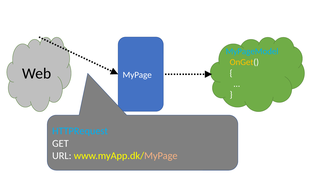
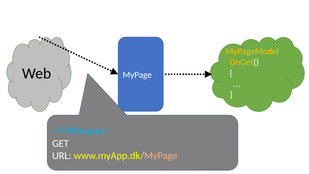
MyPageModel colour: light blue -> yellow (252, 51)
